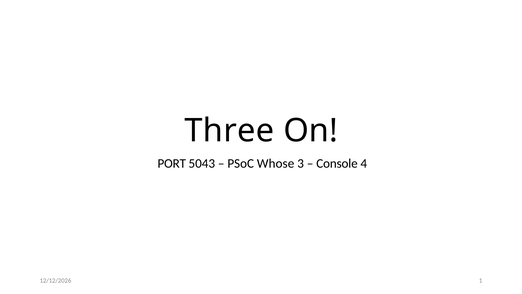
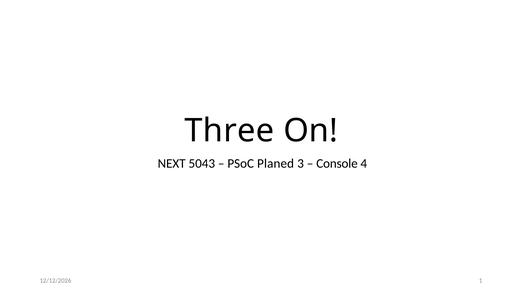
PORT: PORT -> NEXT (172, 163)
Whose: Whose -> Planed (276, 163)
